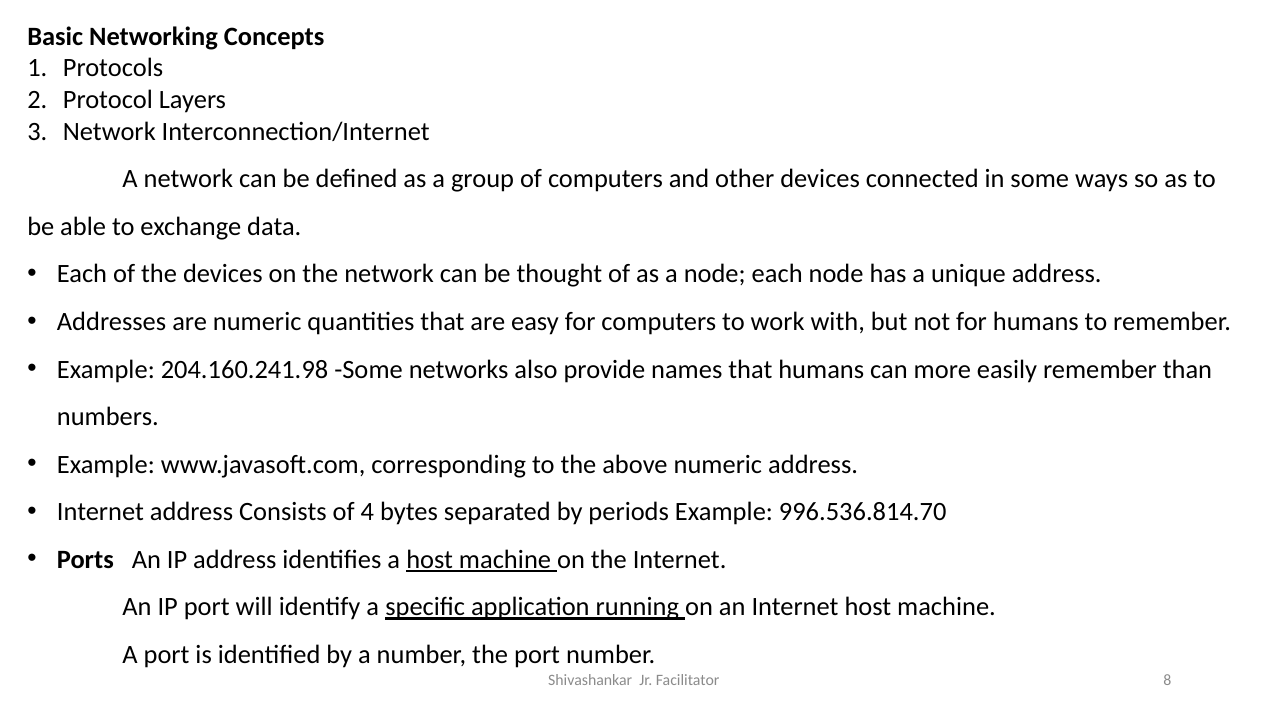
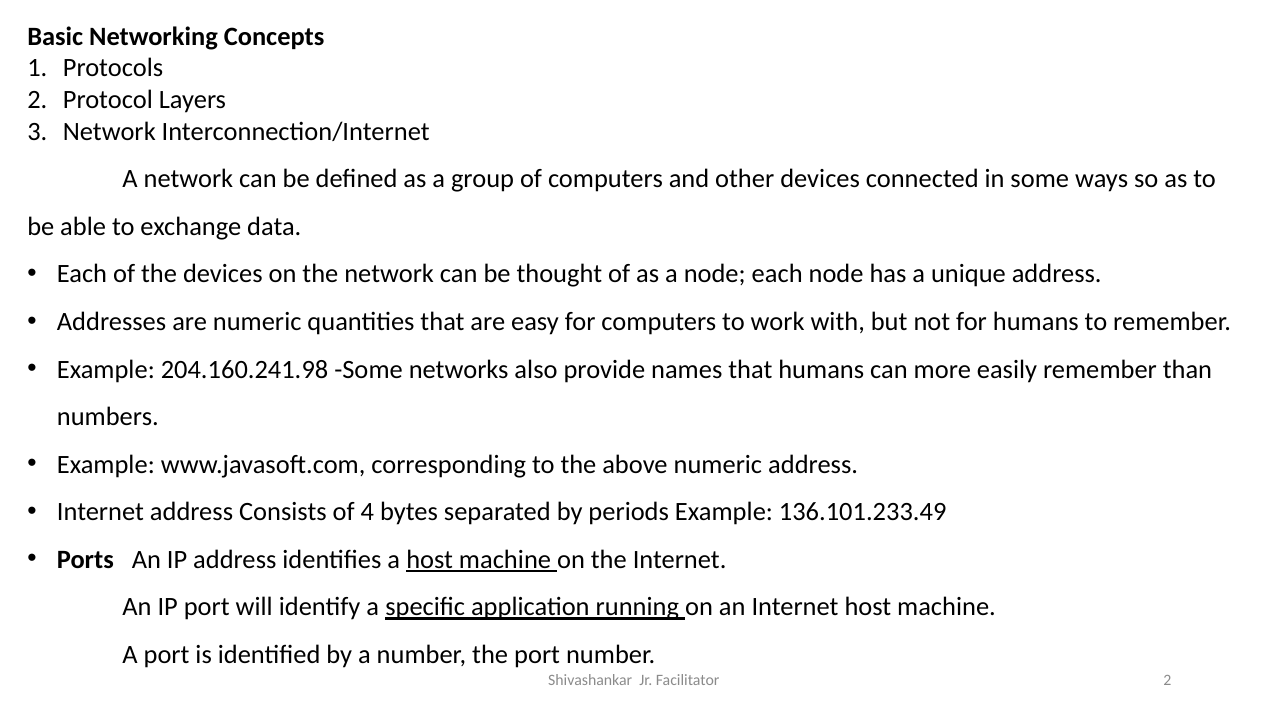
996.536.814.70: 996.536.814.70 -> 136.101.233.49 (863, 512)
Facilitator 8: 8 -> 2 (1167, 681)
